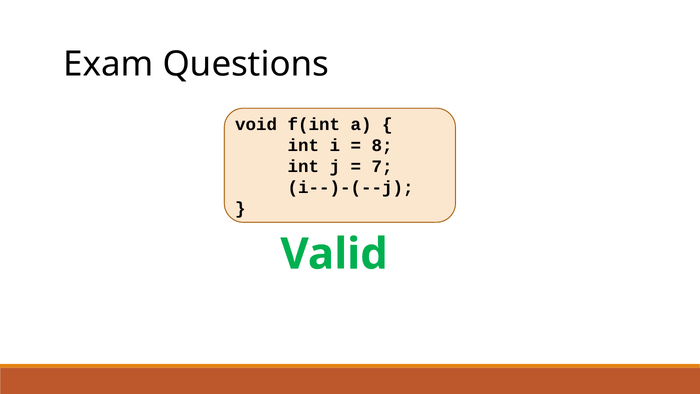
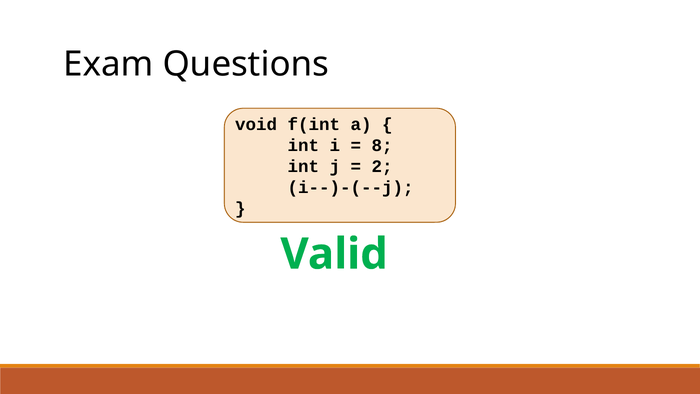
7: 7 -> 2 (382, 166)
